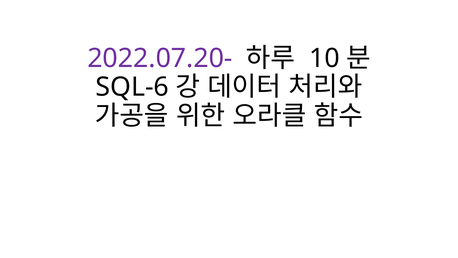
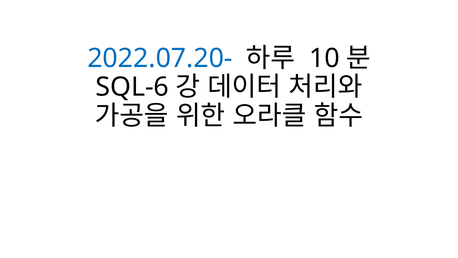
2022.07.20- colour: purple -> blue (160, 58)
